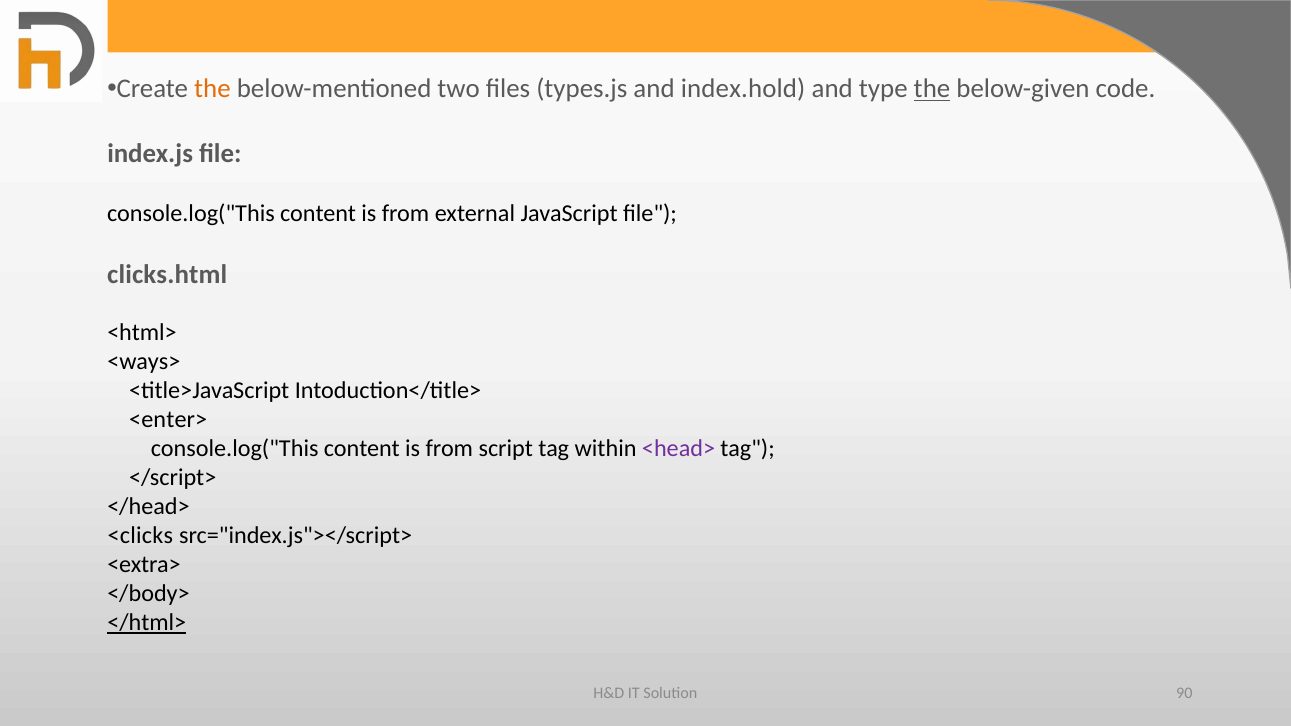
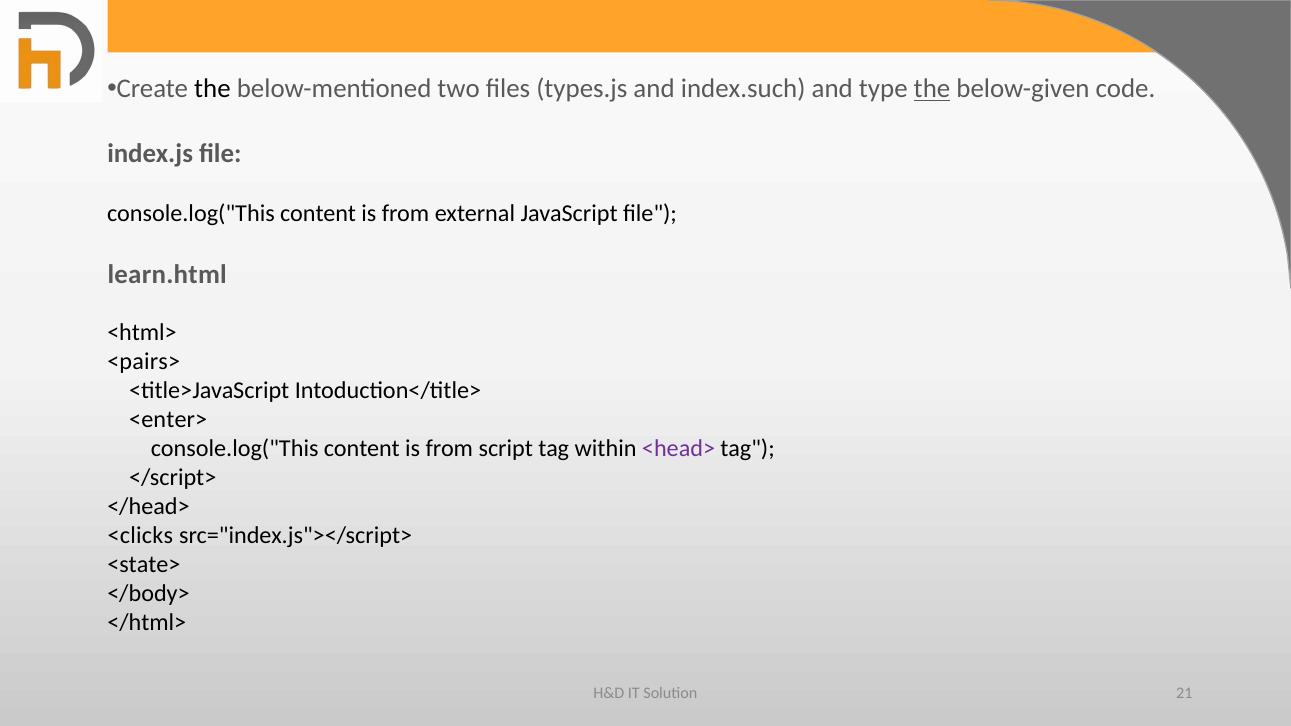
the colour: orange -> black (212, 89)
index.hold: index.hold -> index.such (743, 89)
clicks.html: clicks.html -> learn.html (167, 274)
<ways>: <ways> -> <pairs> (144, 362)
<extra>: <extra> -> <state> (144, 565)
</html> underline: present -> none (147, 623)
90: 90 -> 21 (1184, 693)
